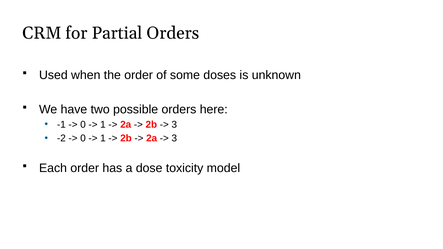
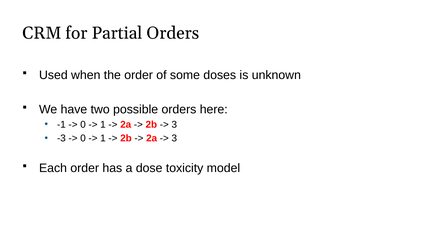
-2: -2 -> -3 (61, 138)
